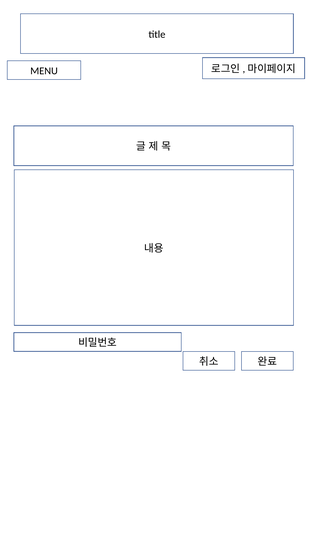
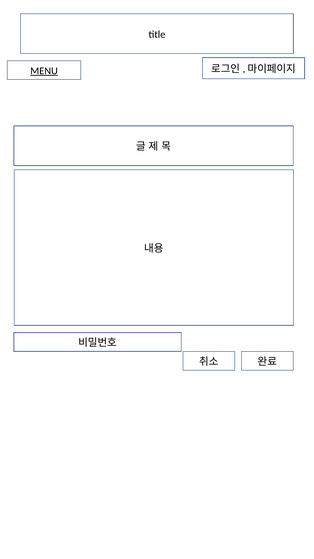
MENU underline: none -> present (44, 71)
